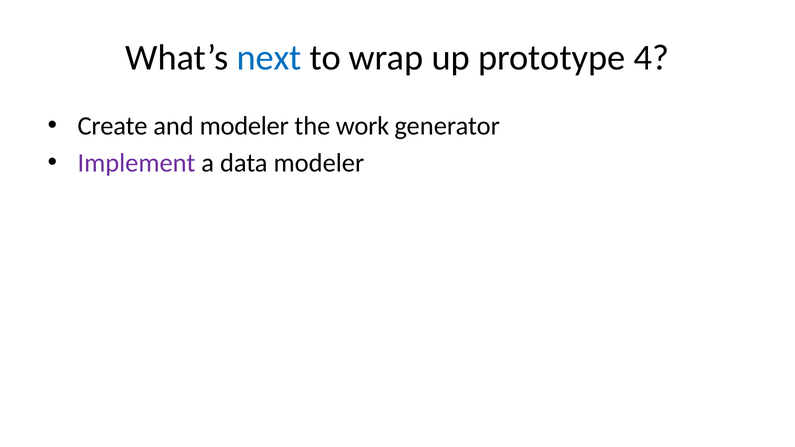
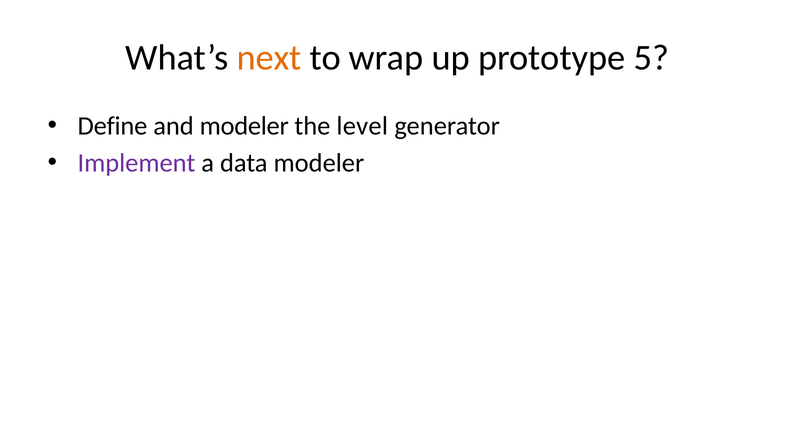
next colour: blue -> orange (269, 58)
4: 4 -> 5 (651, 58)
Create: Create -> Define (112, 126)
work: work -> level (362, 126)
